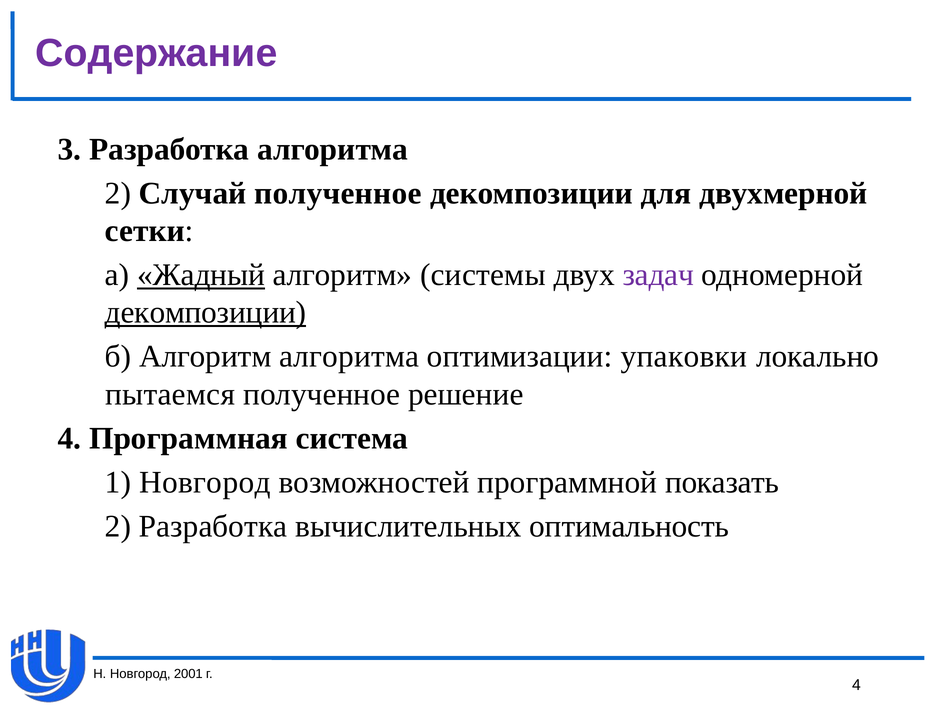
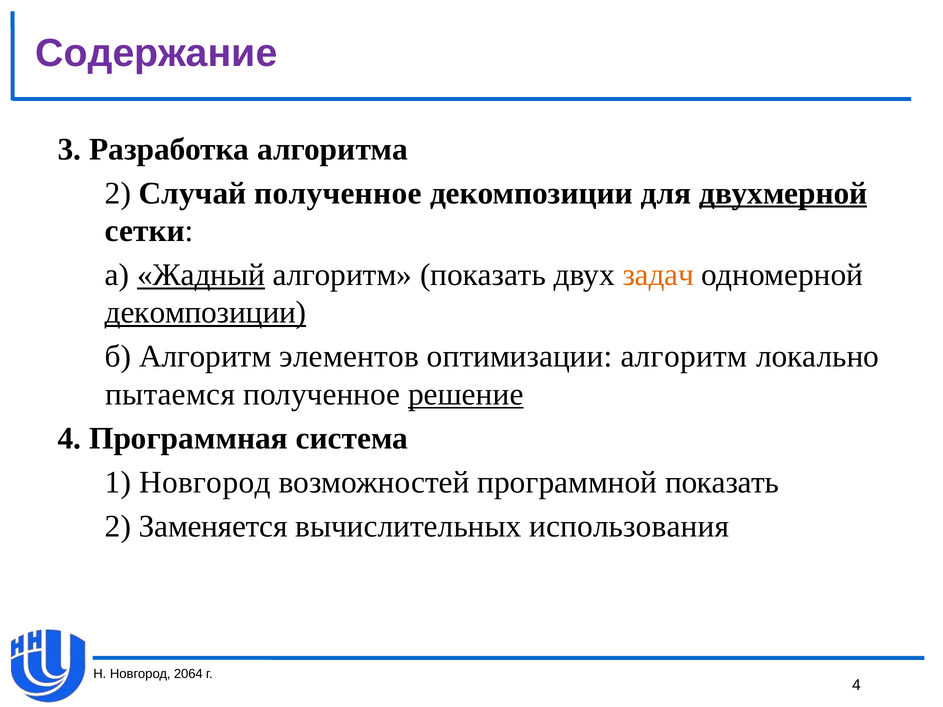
двухмерной underline: none -> present (783, 193)
алгоритм системы: системы -> показать (483, 275)
задач colour: purple -> orange (658, 275)
Алгоритм алгоритма: алгоритма -> элементов (349, 357)
оптимизации упаковки: упаковки -> алгоритм (684, 357)
решение underline: none -> present (466, 394)
2 Разработка: Разработка -> Заменяется (213, 526)
оптимальность: оптимальность -> использования (629, 526)
2001: 2001 -> 2064 (188, 674)
